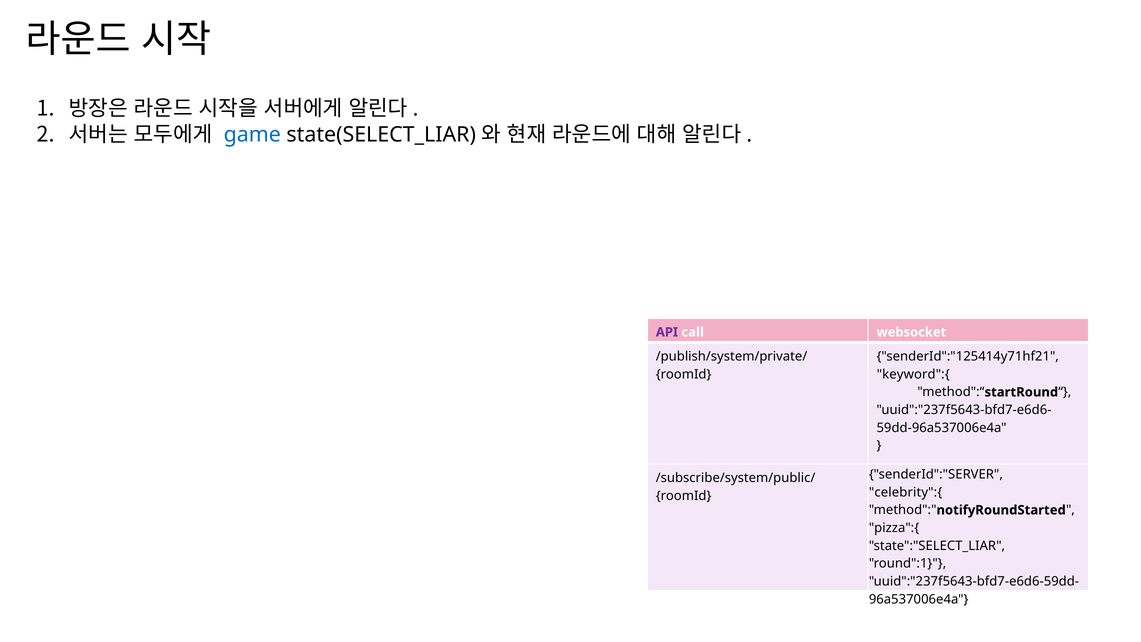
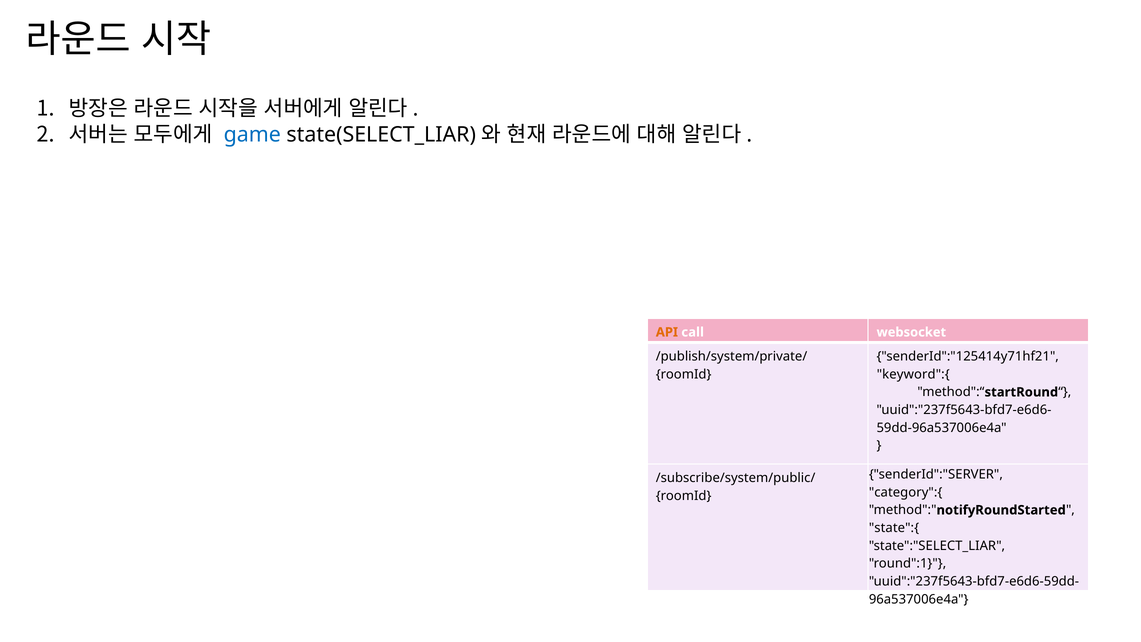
API colour: purple -> orange (667, 332)
celebrity":{: celebrity":{ -> category":{ (906, 492)
pizza":{: pizza":{ -> state":{ (894, 528)
